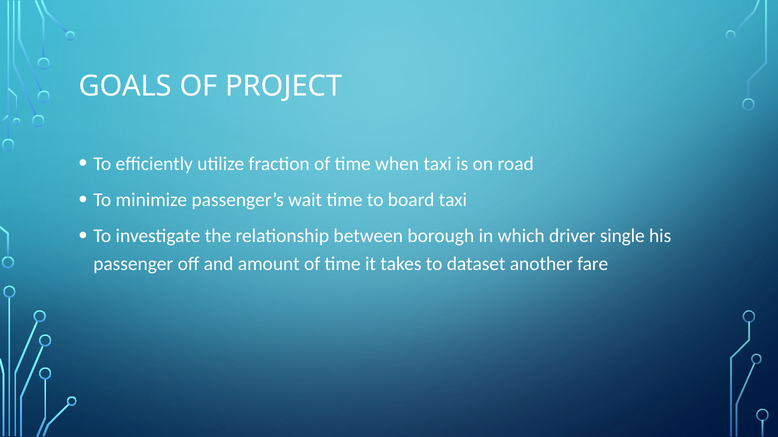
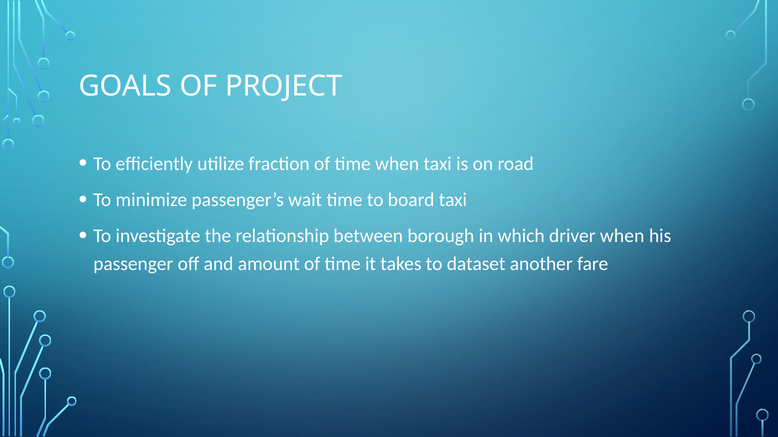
driver single: single -> when (622, 236)
